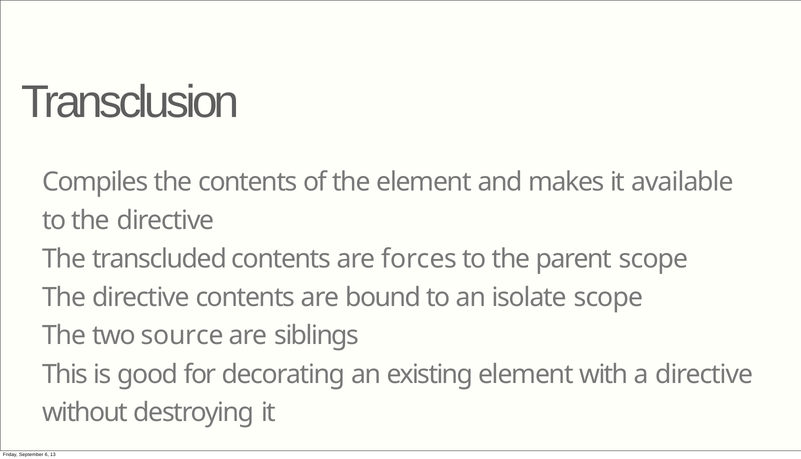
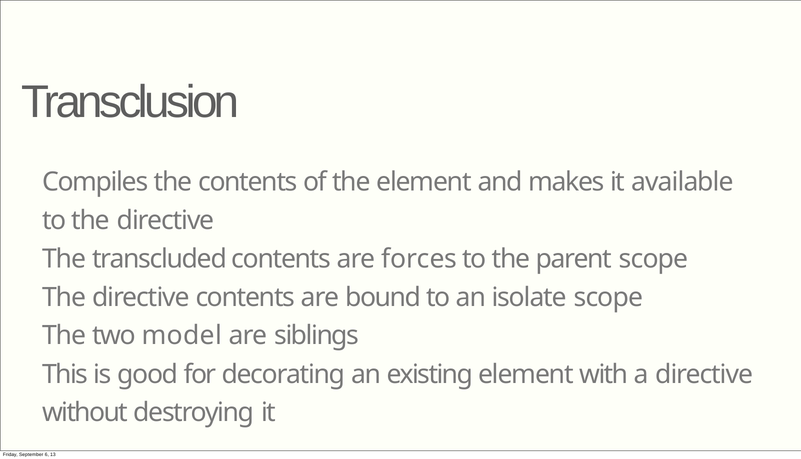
source: source -> model (182, 336)
